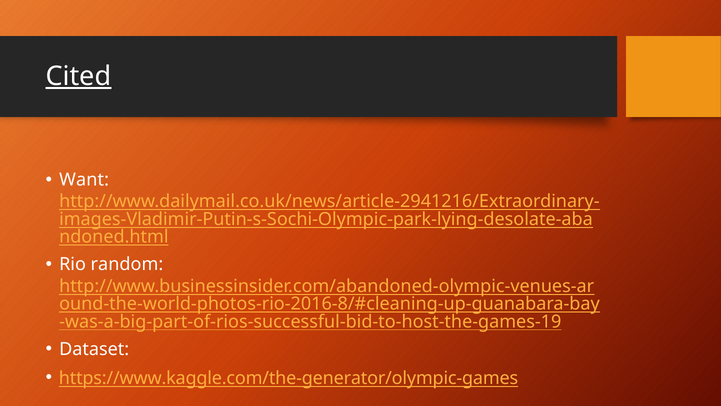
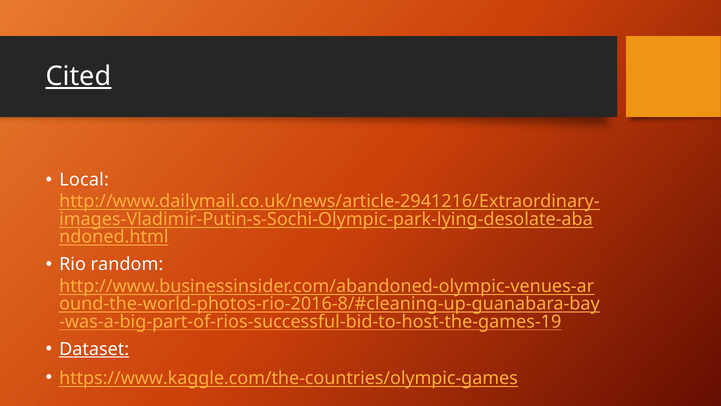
Want: Want -> Local (84, 180)
Dataset underline: none -> present (94, 349)
https://www.kaggle.com/the-generator/olympic-games: https://www.kaggle.com/the-generator/olympic-games -> https://www.kaggle.com/the-countries/olympic-games (288, 378)
